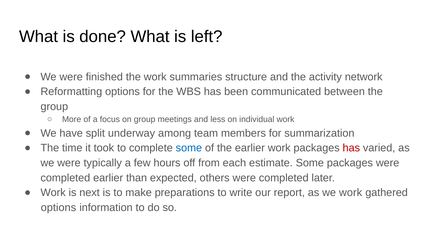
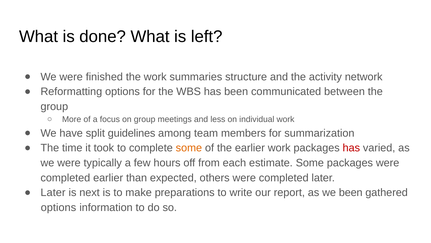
underway: underway -> guidelines (132, 133)
some colour: blue -> orange (189, 148)
Work: Work -> Later (53, 192)
we work: work -> been (351, 192)
